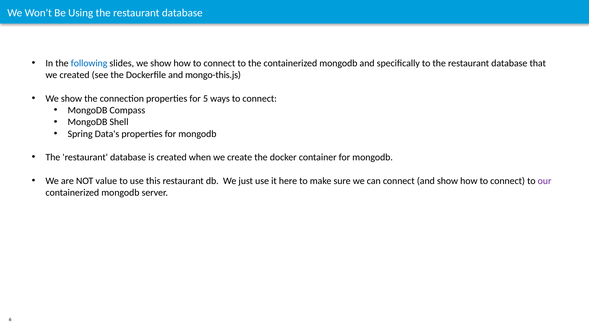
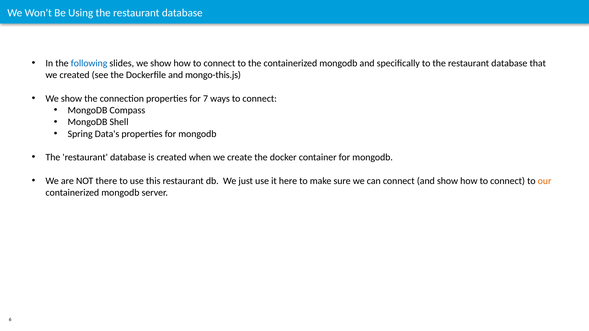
5: 5 -> 7 (206, 99)
value: value -> there (106, 181)
our colour: purple -> orange (545, 181)
